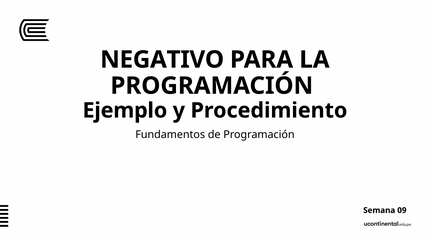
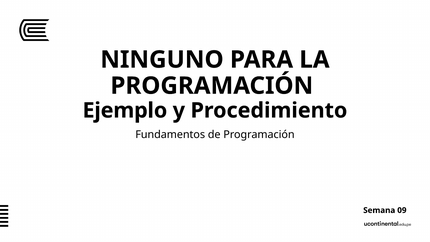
NEGATIVO: NEGATIVO -> NINGUNO (162, 60)
